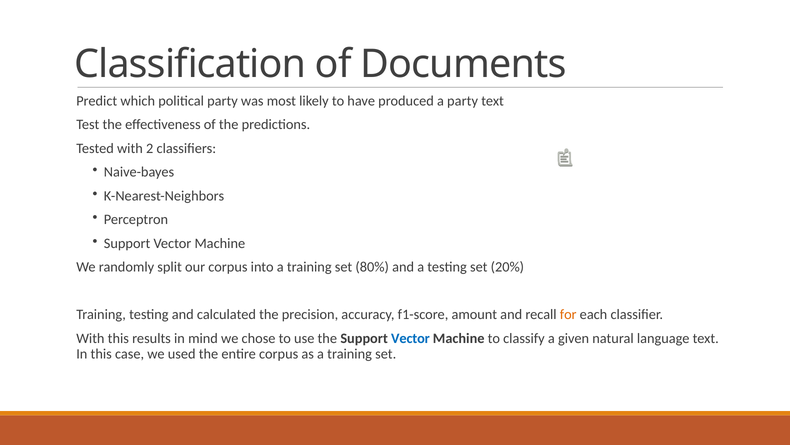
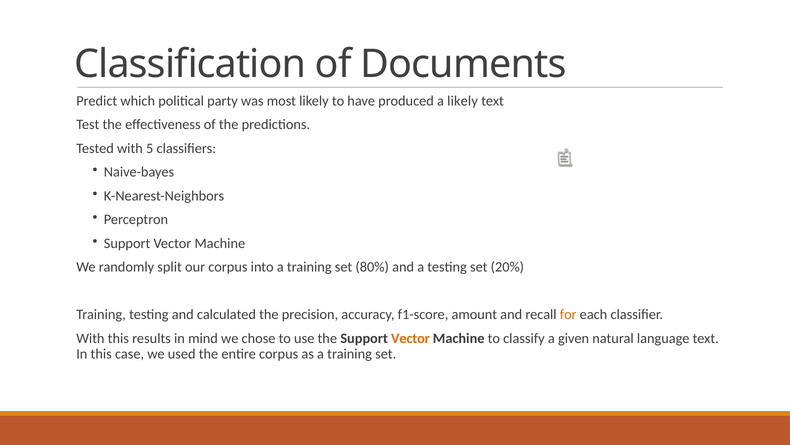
a party: party -> likely (463, 101)
2: 2 -> 5 (150, 148)
Vector colour: blue -> orange (410, 338)
